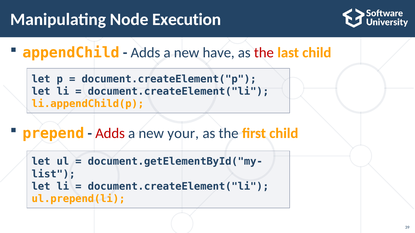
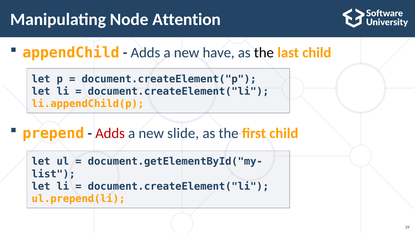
Execution: Execution -> Attention (187, 20)
the colour: red -> black (264, 53)
your: your -> slide (183, 133)
